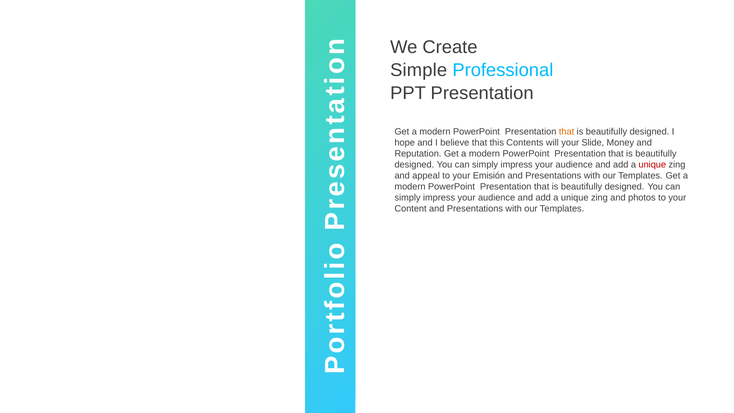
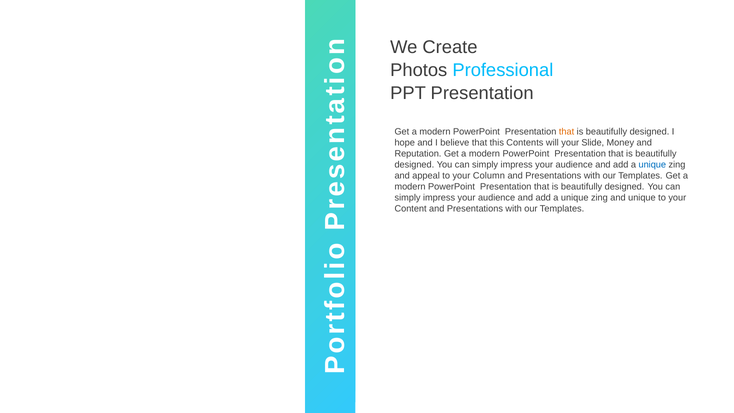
Simple: Simple -> Photos (419, 70)
unique colour: red -> blue (652, 165)
Emisión: Emisión -> Column (489, 176)
and photos: photos -> unique (642, 198)
